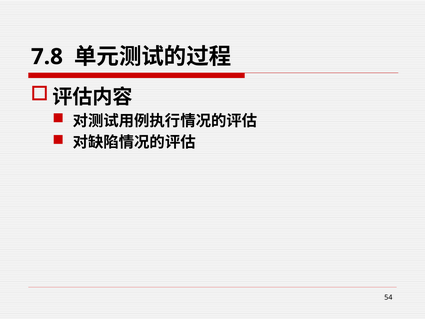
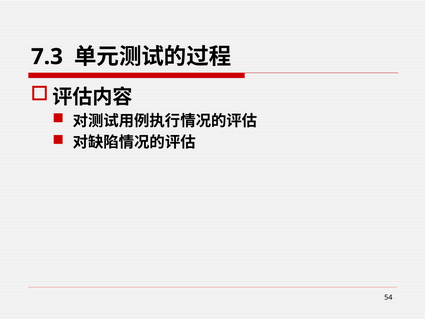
7.8: 7.8 -> 7.3 (47, 57)
